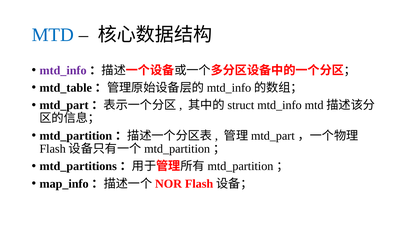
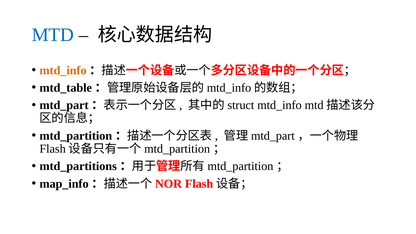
mtd_info colour: purple -> orange (63, 70)
